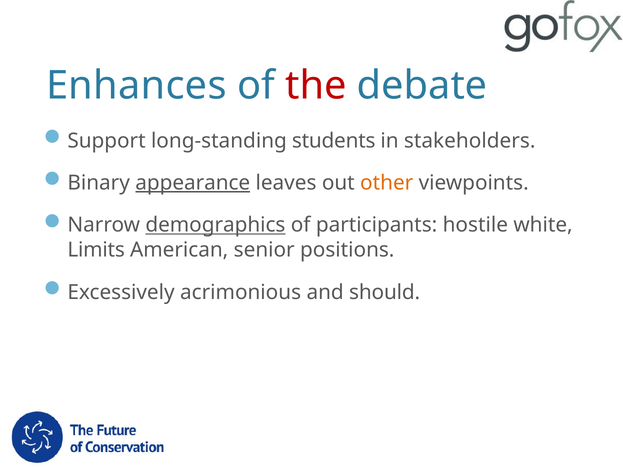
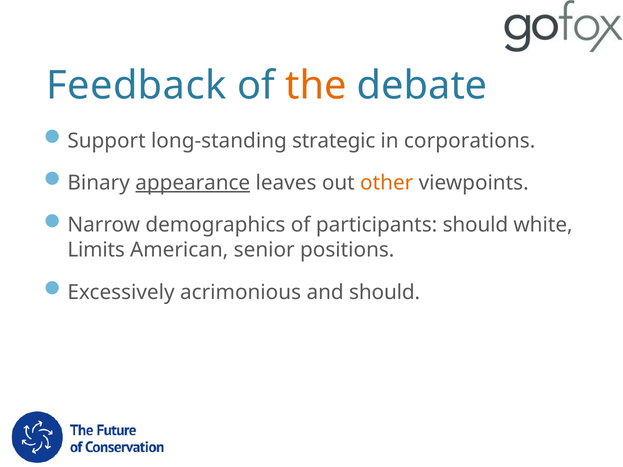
Enhances: Enhances -> Feedback (136, 85)
the colour: red -> orange (316, 85)
students: students -> strategic (334, 141)
stakeholders: stakeholders -> corporations (470, 141)
demographics underline: present -> none (215, 225)
participants hostile: hostile -> should (475, 225)
